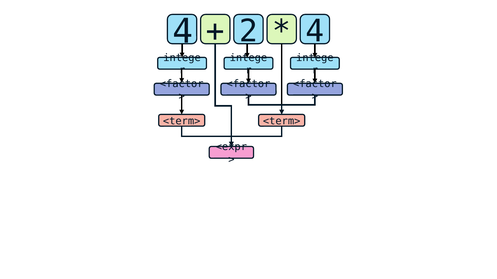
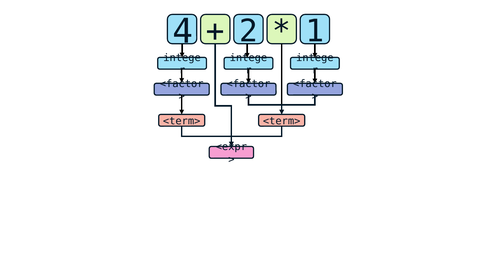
4 4: 4 -> 1 (315, 31)
